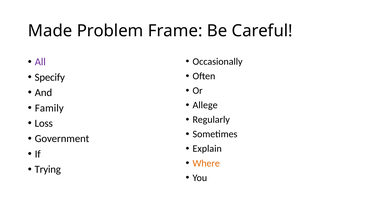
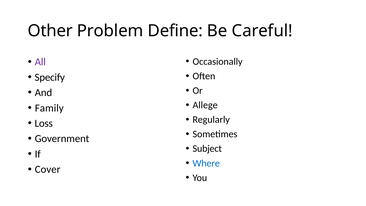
Made: Made -> Other (50, 31)
Frame: Frame -> Define (175, 31)
Explain: Explain -> Subject (207, 149)
Where colour: orange -> blue (206, 163)
Trying: Trying -> Cover (48, 169)
